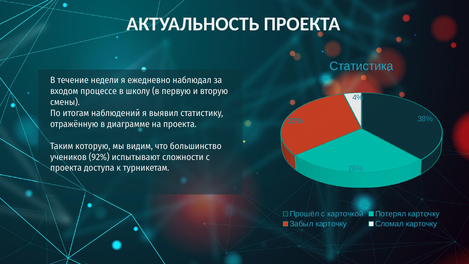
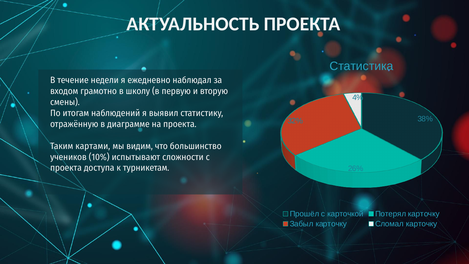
процессе: процессе -> грамотно (99, 91)
которую: которую -> картами (93, 146)
92%: 92% -> 10% (99, 157)
